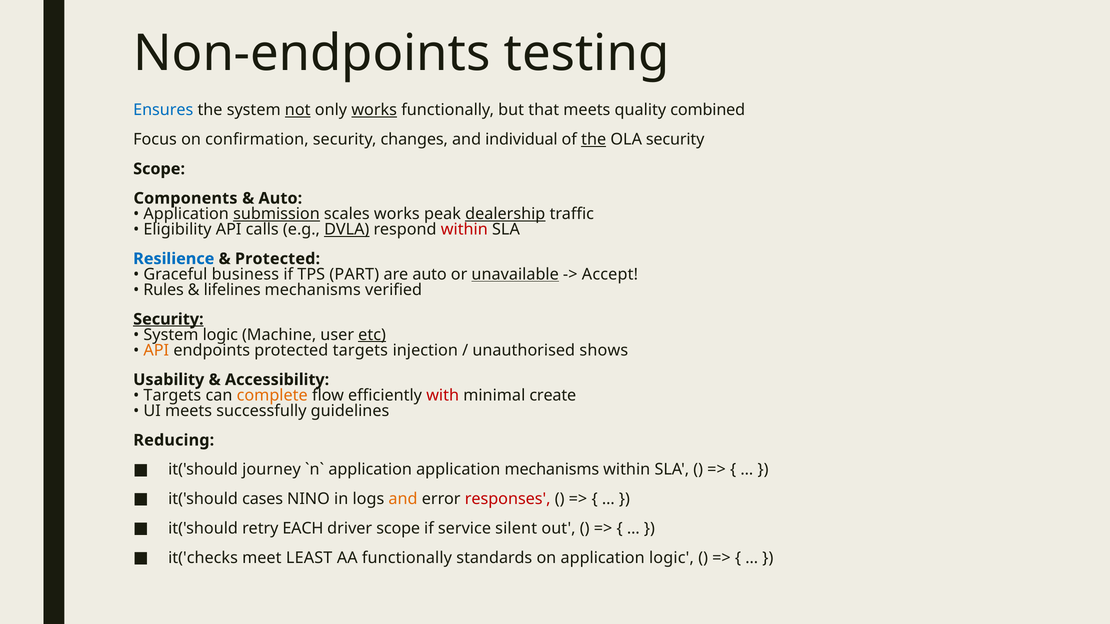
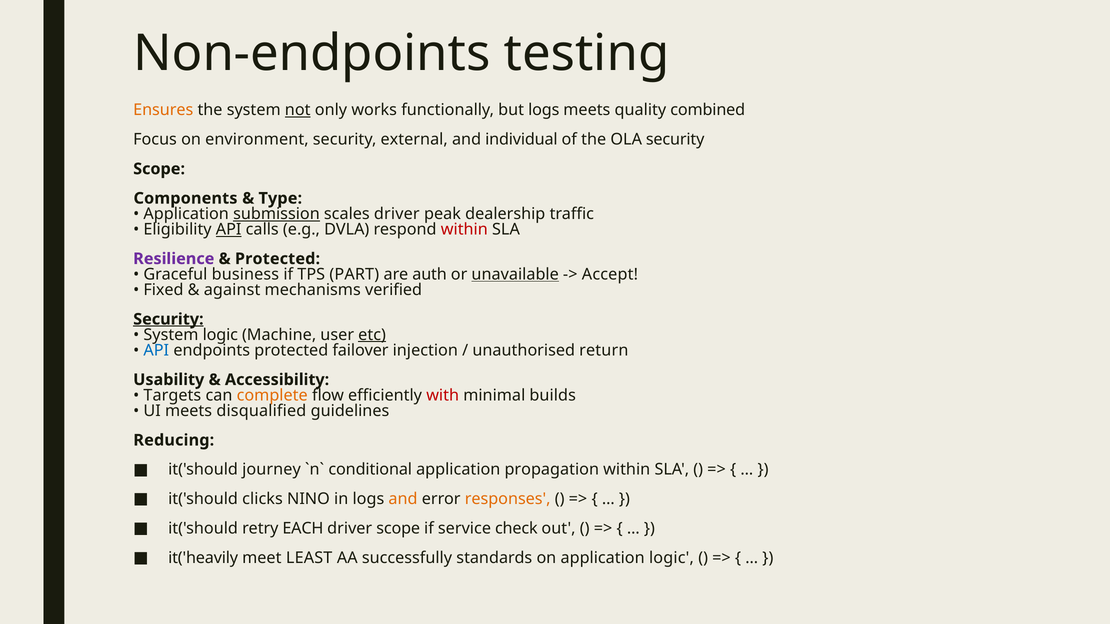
Ensures colour: blue -> orange (163, 110)
works underline: present -> none (374, 110)
but that: that -> logs (544, 110)
confirmation: confirmation -> environment (257, 140)
changes: changes -> external (414, 140)
the underline: present -> none (594, 140)
Auto: Auto -> Type (280, 198)
scales works: works -> driver (397, 214)
dealership underline: present -> none (505, 214)
API underline: none -> present (229, 229)
DVLA underline: present -> none (347, 229)
Resilience colour: blue -> purple (174, 259)
are auto: auto -> auth (430, 274)
Rules: Rules -> Fixed (163, 290)
lifelines: lifelines -> against (232, 290)
API colour: orange -> blue (156, 350)
protected targets: targets -> failover (360, 350)
shows: shows -> return (604, 350)
create: create -> builds (553, 395)
successfully: successfully -> disqualified (261, 411)
application: application -> conditional (370, 470)
application mechanisms: mechanisms -> propagation (552, 470)
cases: cases -> clicks (263, 499)
responses colour: red -> orange (508, 499)
silent: silent -> check (516, 529)
it('checks: it('checks -> it('heavily (203, 558)
AA functionally: functionally -> successfully (407, 558)
